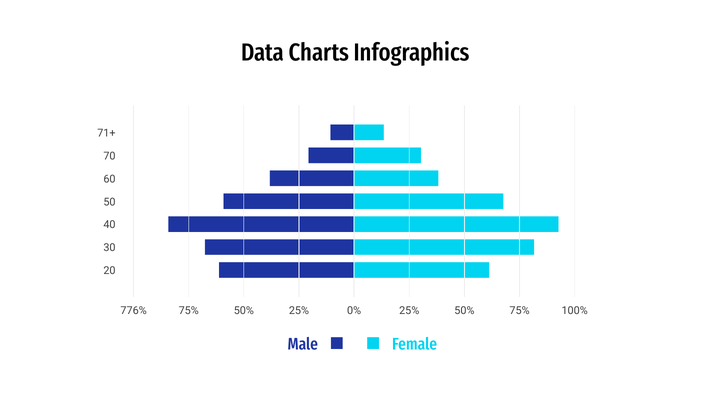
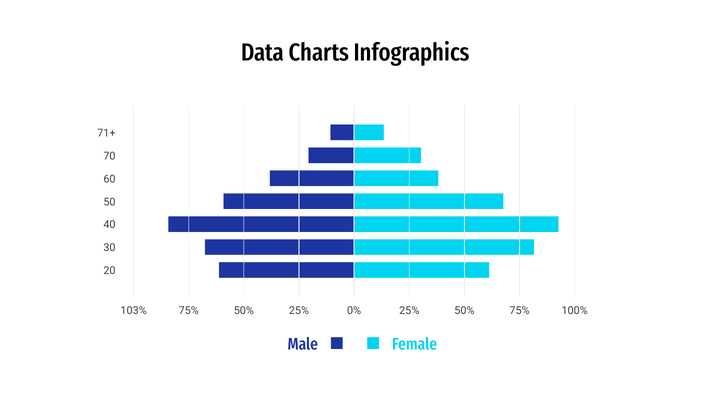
776%: 776% -> 103% (134, 311)
